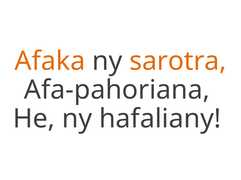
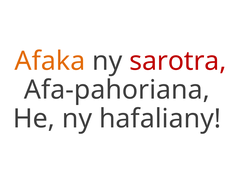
sarotra colour: orange -> red (178, 61)
